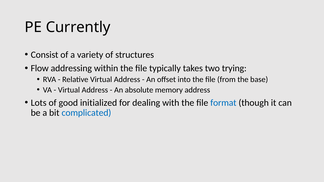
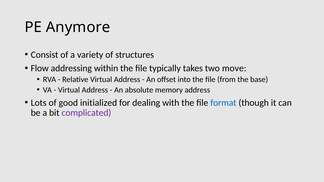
Currently: Currently -> Anymore (78, 27)
trying: trying -> move (234, 68)
complicated colour: blue -> purple (86, 113)
